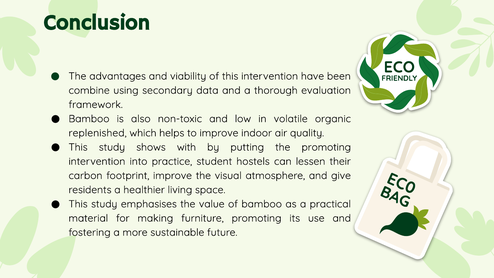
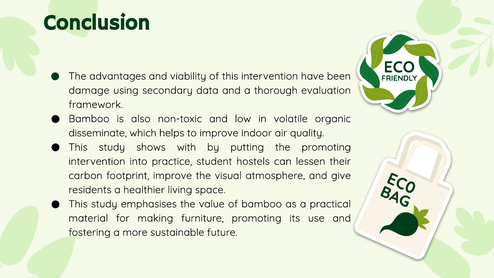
combine: combine -> damage (89, 90)
replenished: replenished -> disseminate (98, 133)
